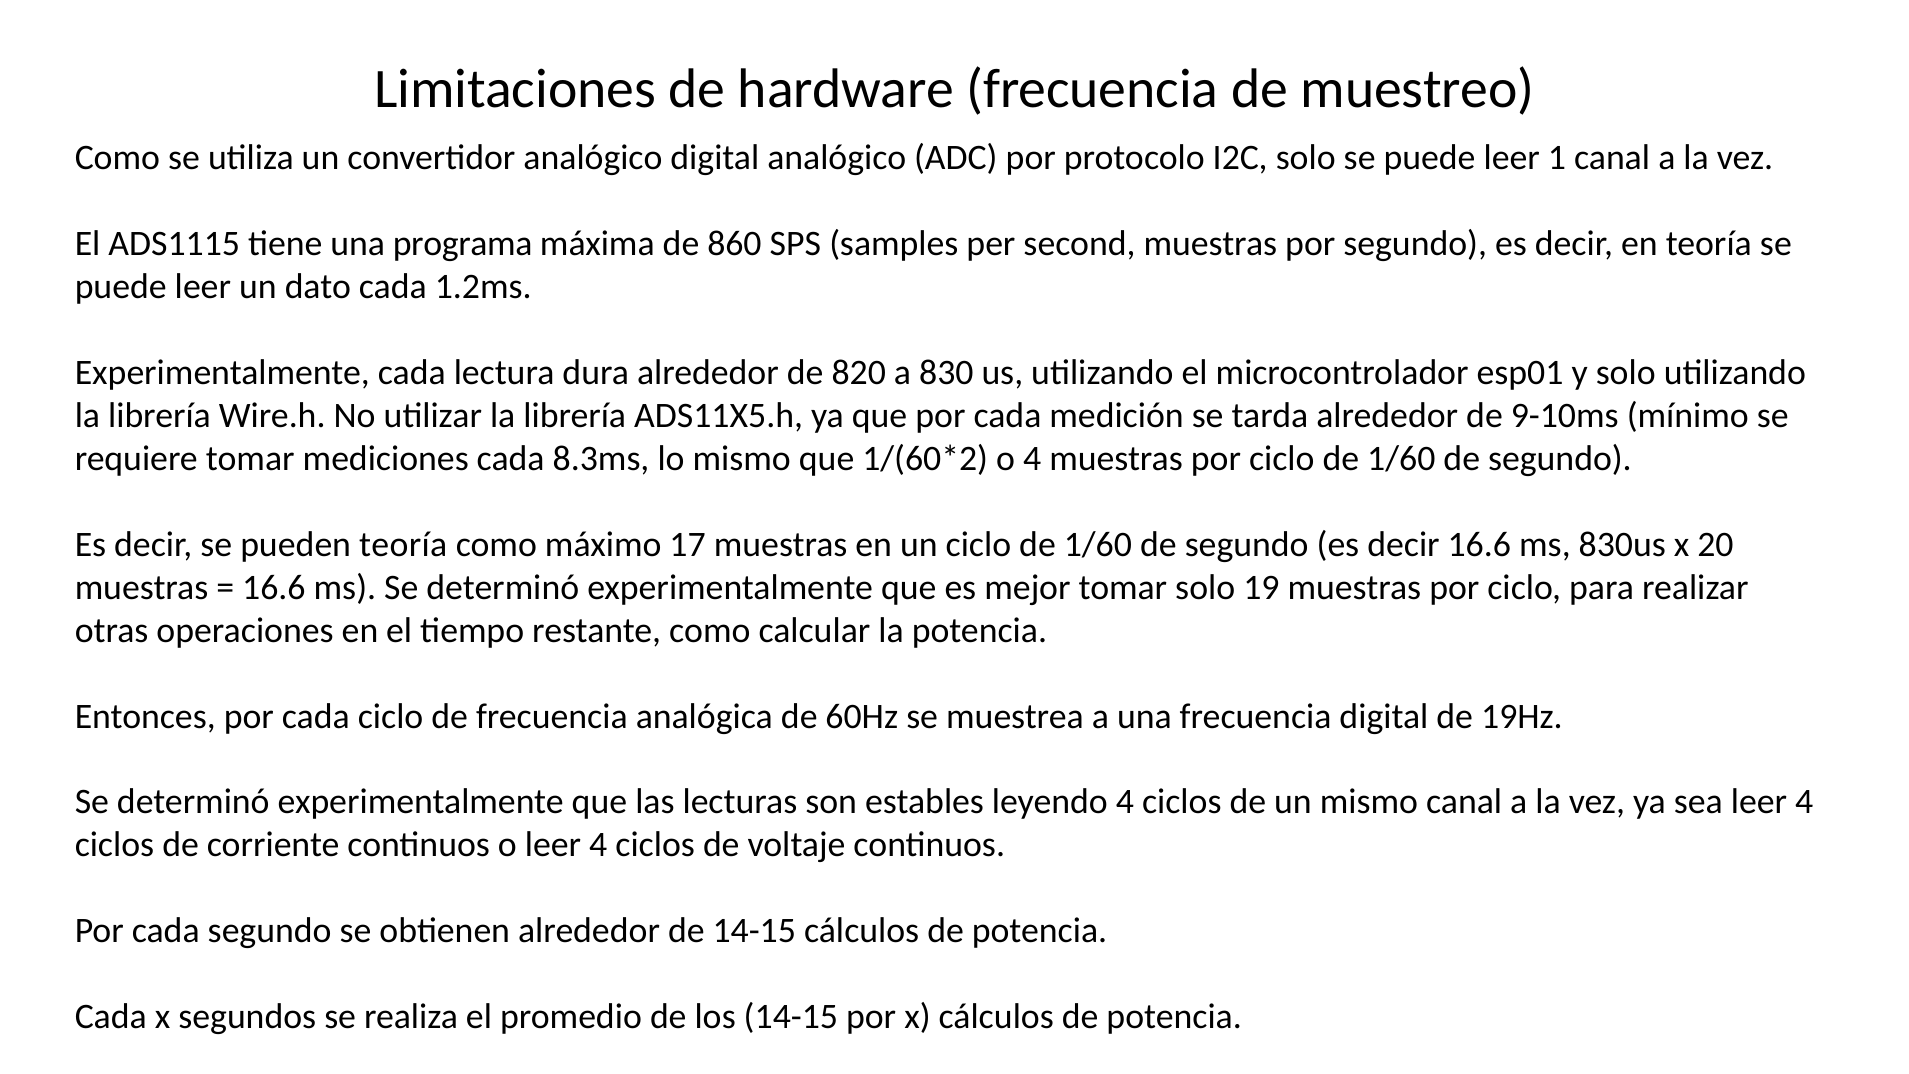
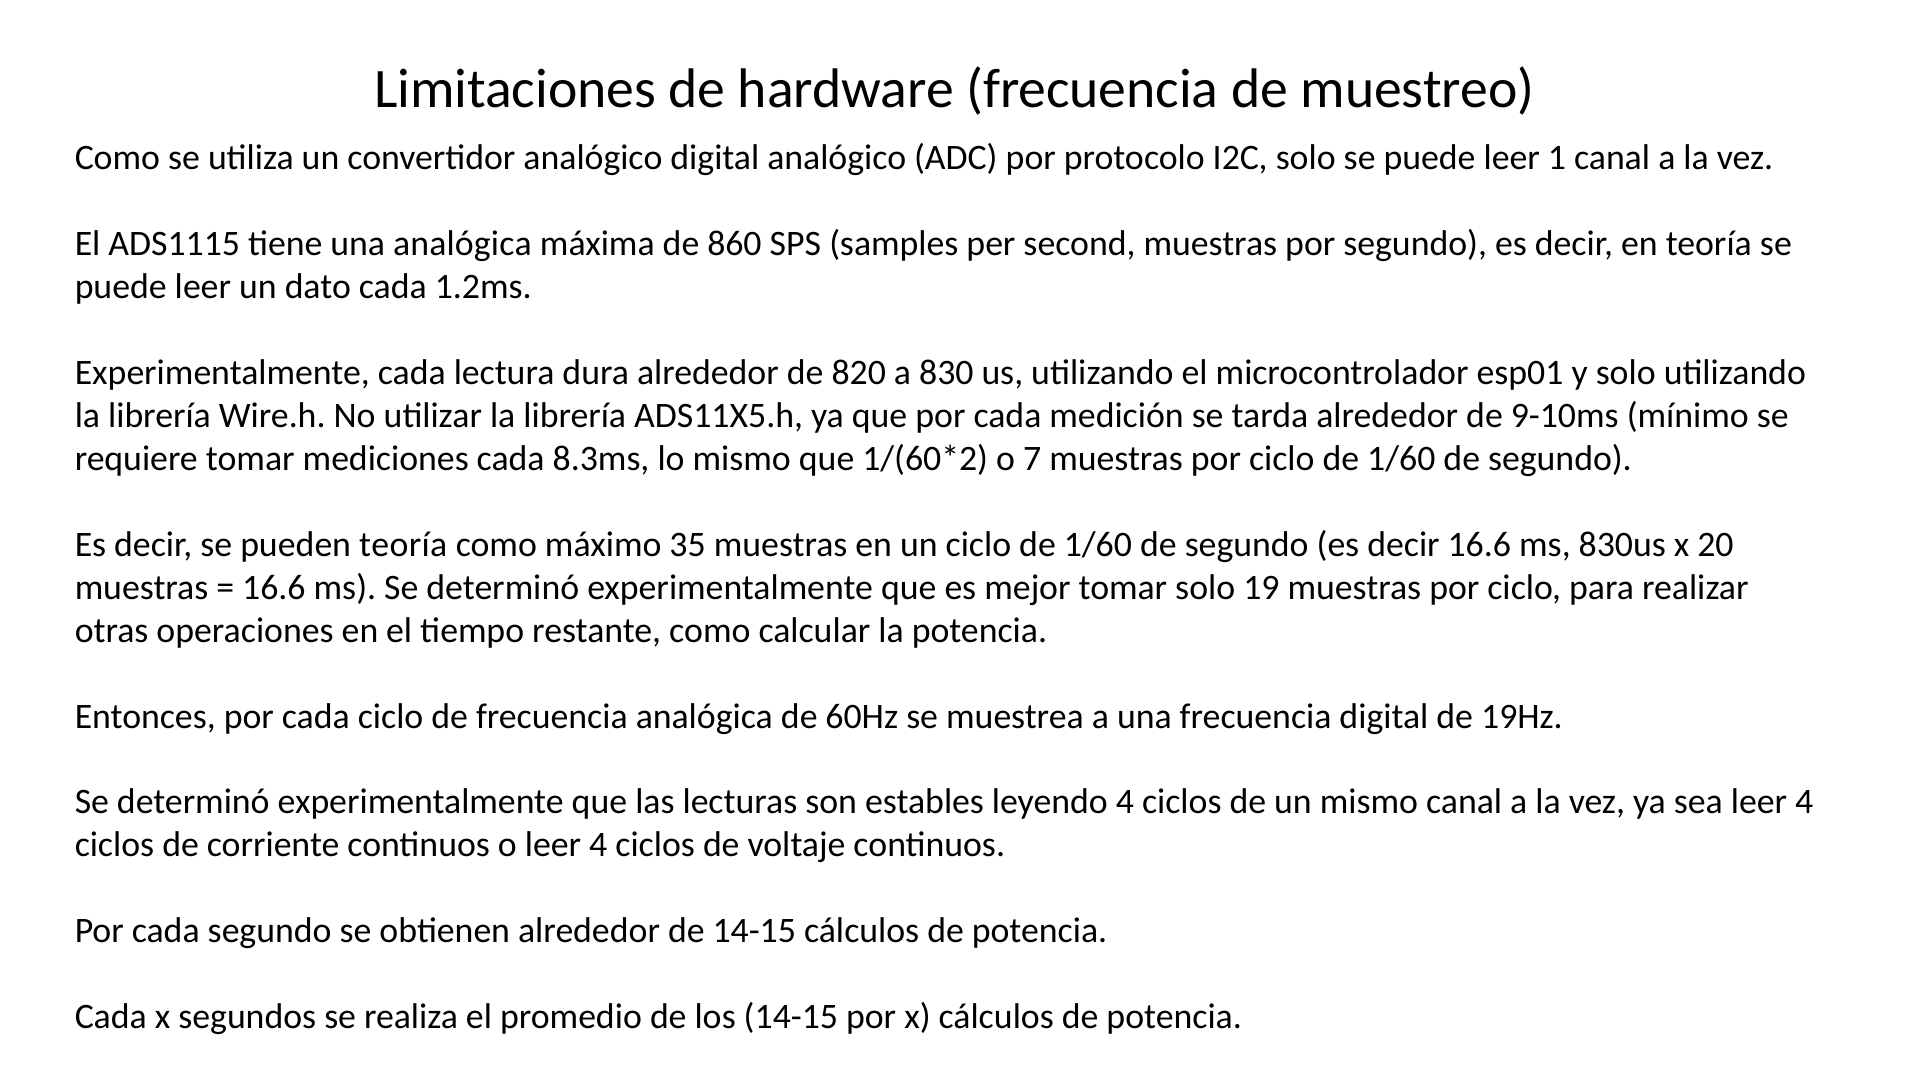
una programa: programa -> analógica (462, 244)
o 4: 4 -> 7 (1032, 458)
17: 17 -> 35 (688, 544)
